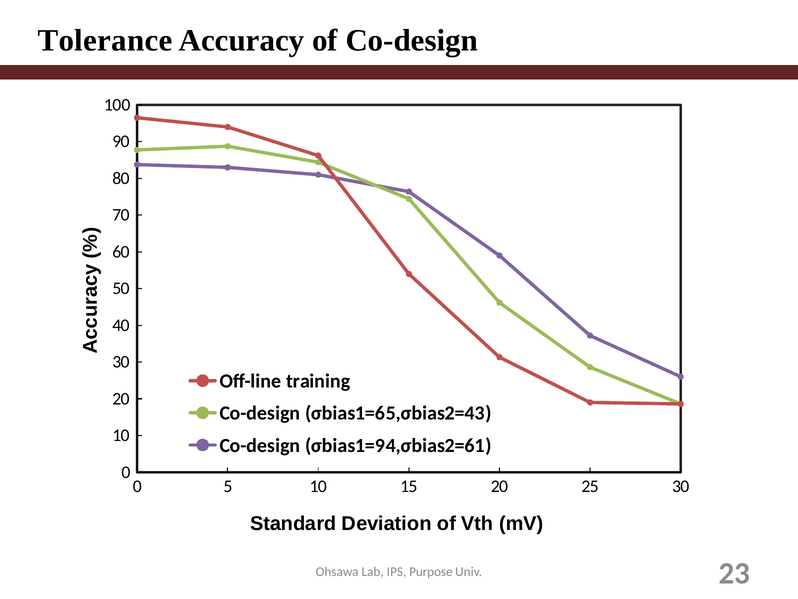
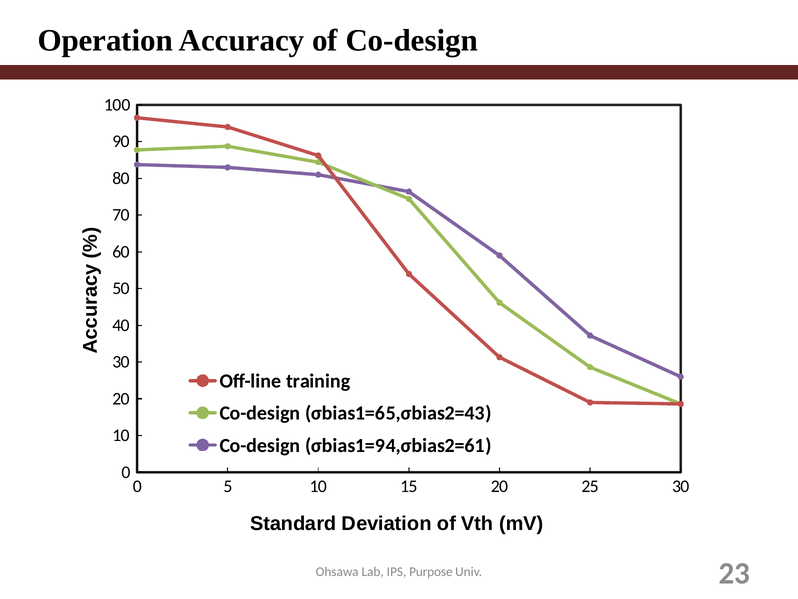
Tolerance: Tolerance -> Operation (105, 40)
